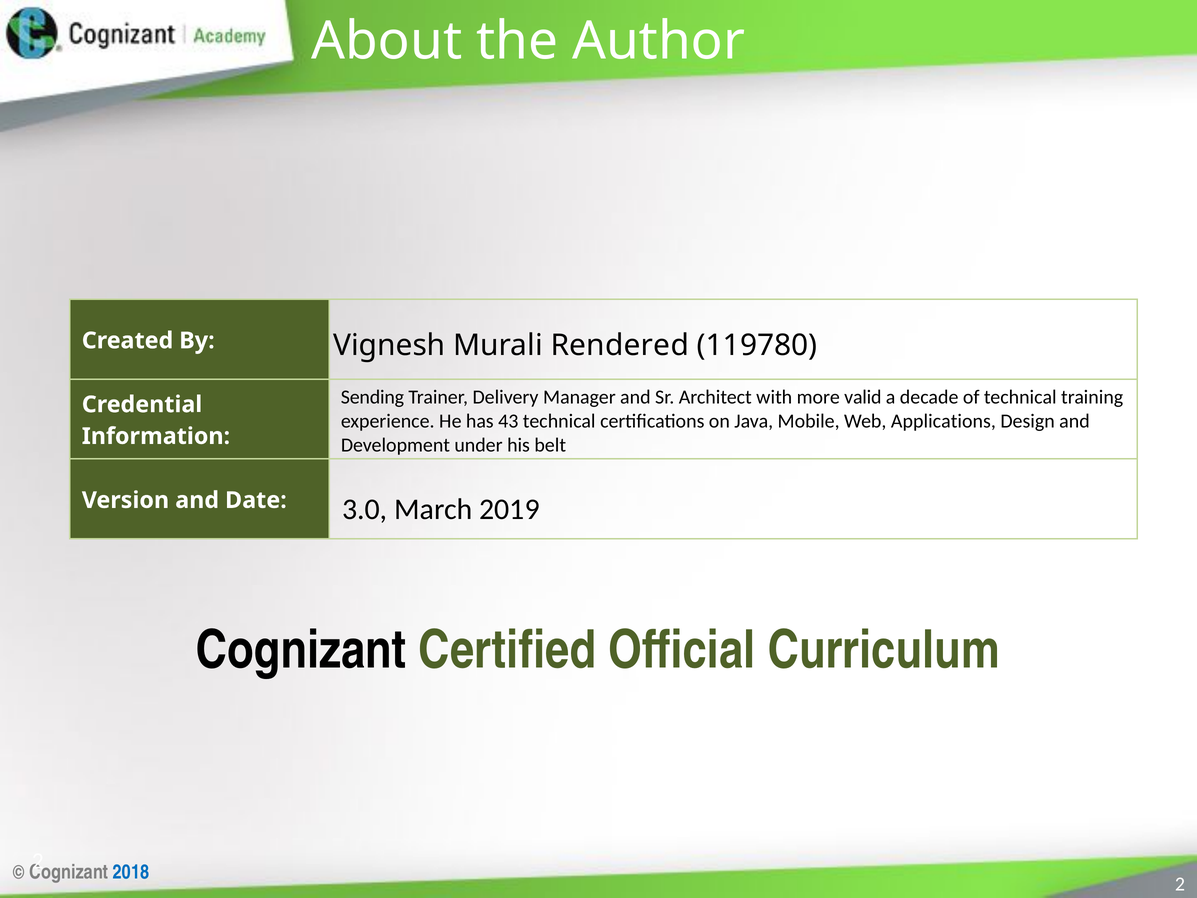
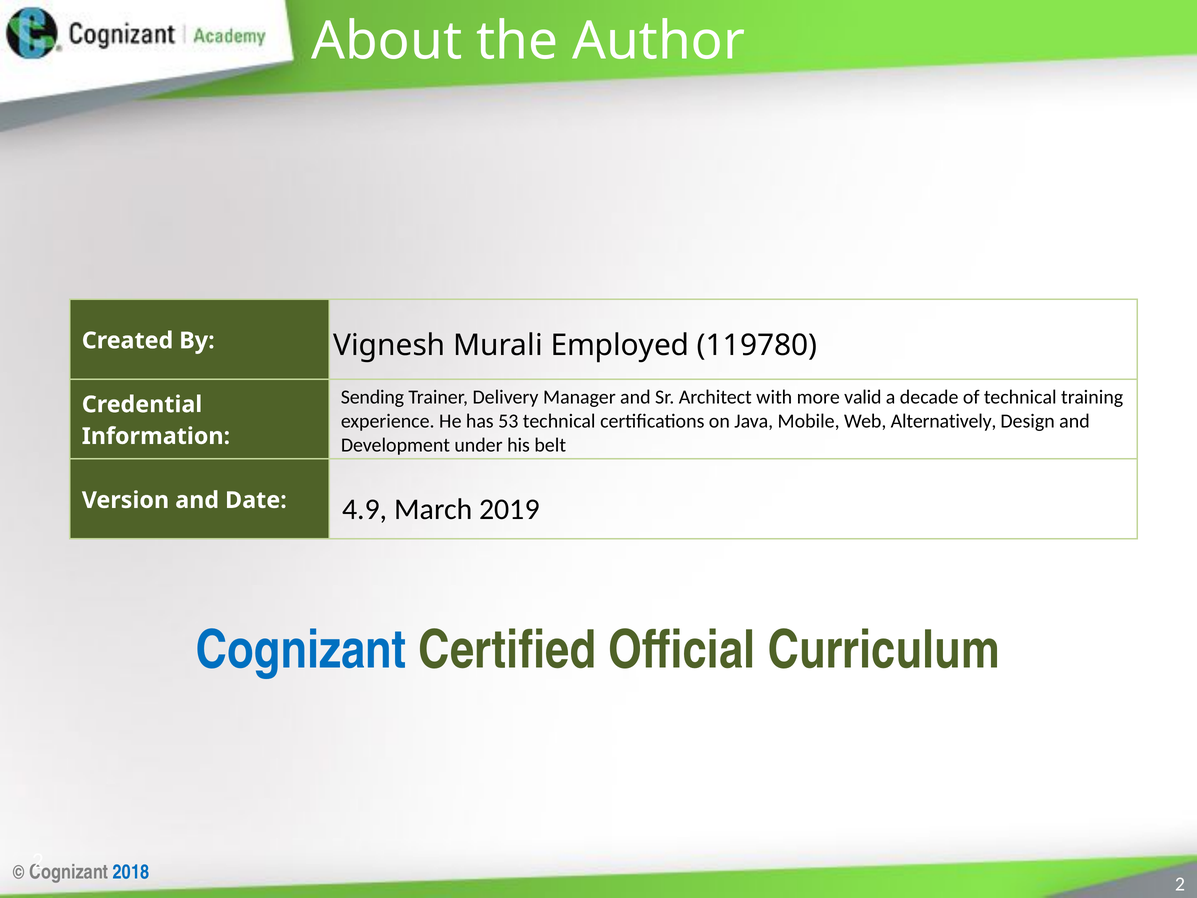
Rendered: Rendered -> Employed (620, 345)
43: 43 -> 53 (508, 421)
Applications: Applications -> Alternatively (944, 421)
3.0: 3.0 -> 4.9 (365, 509)
Cognizant colour: black -> blue (301, 650)
